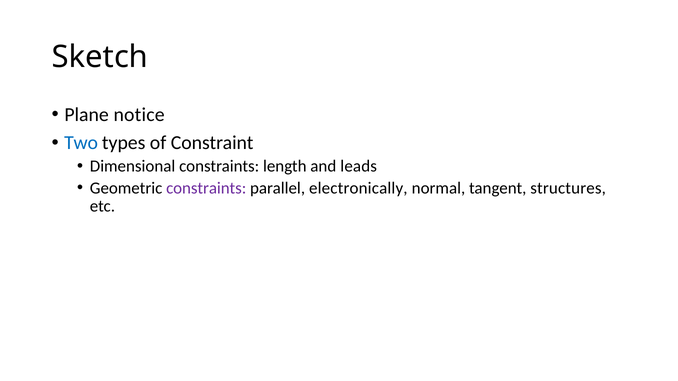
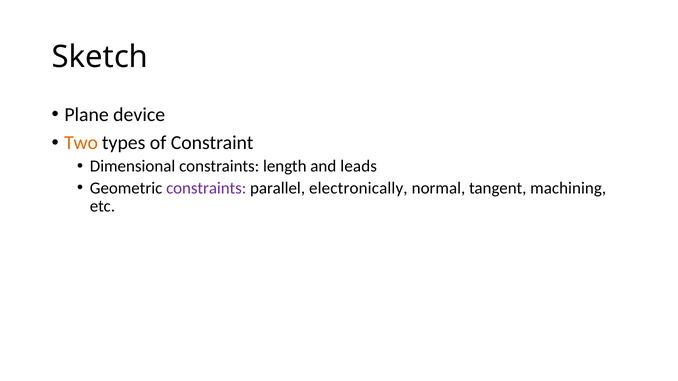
notice: notice -> device (139, 115)
Two colour: blue -> orange (81, 143)
structures: structures -> machining (568, 188)
